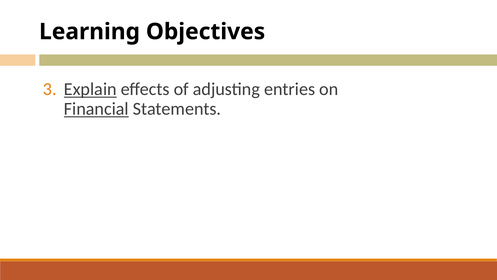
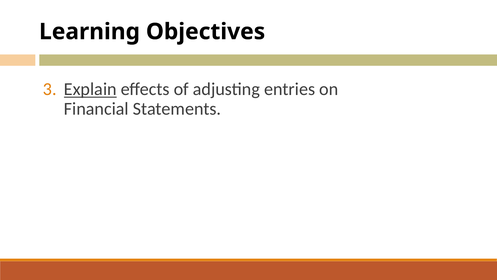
Financial underline: present -> none (96, 109)
